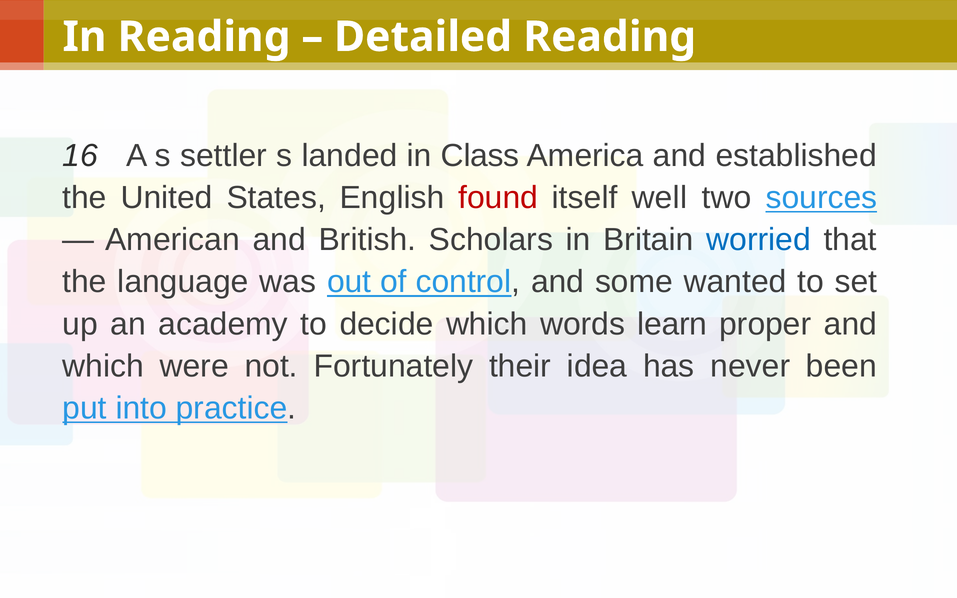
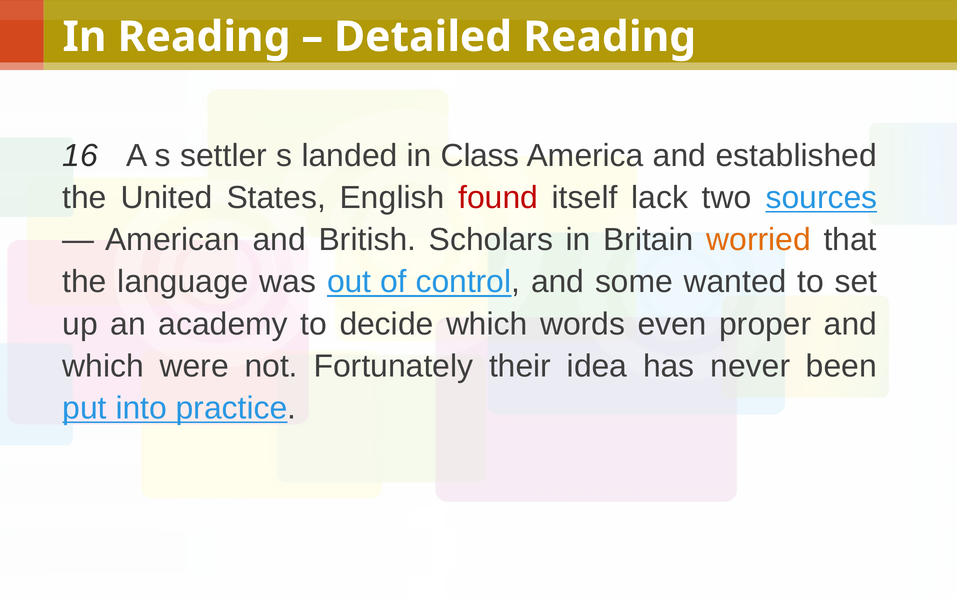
well: well -> lack (660, 198)
worried colour: blue -> orange (759, 240)
learn: learn -> even (672, 324)
